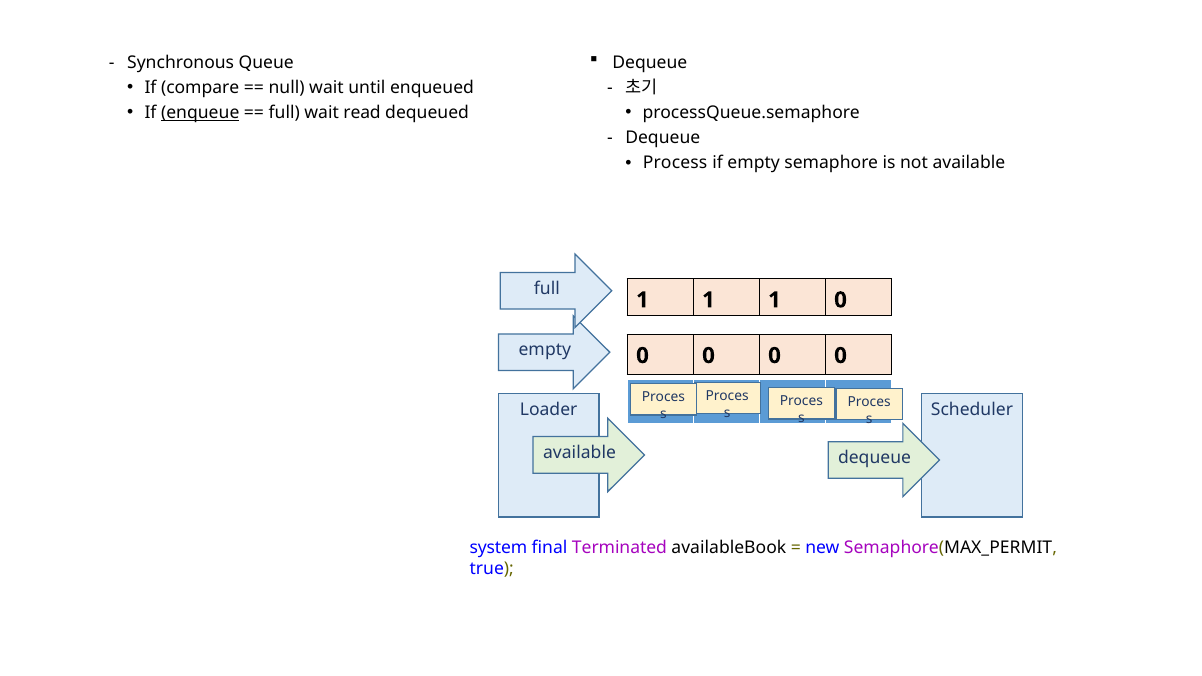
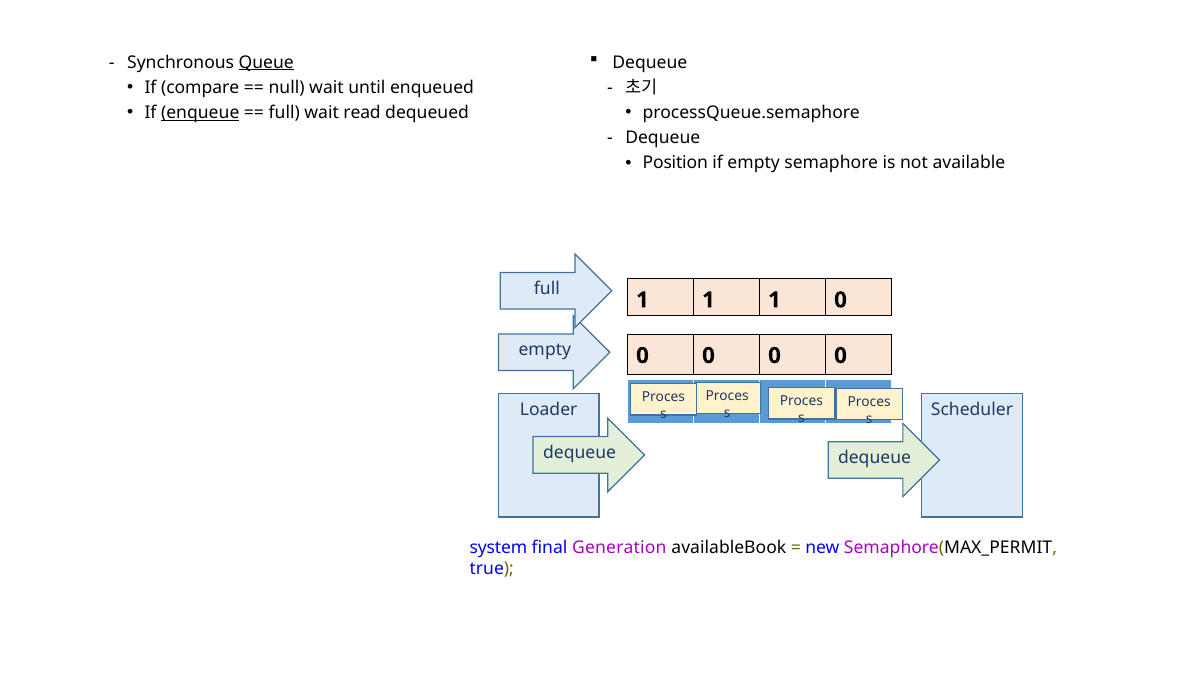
Queue underline: none -> present (266, 62)
Process: Process -> Position (675, 163)
available: available -> dequeue (580, 453)
Terminated: Terminated -> Generation (619, 548)
